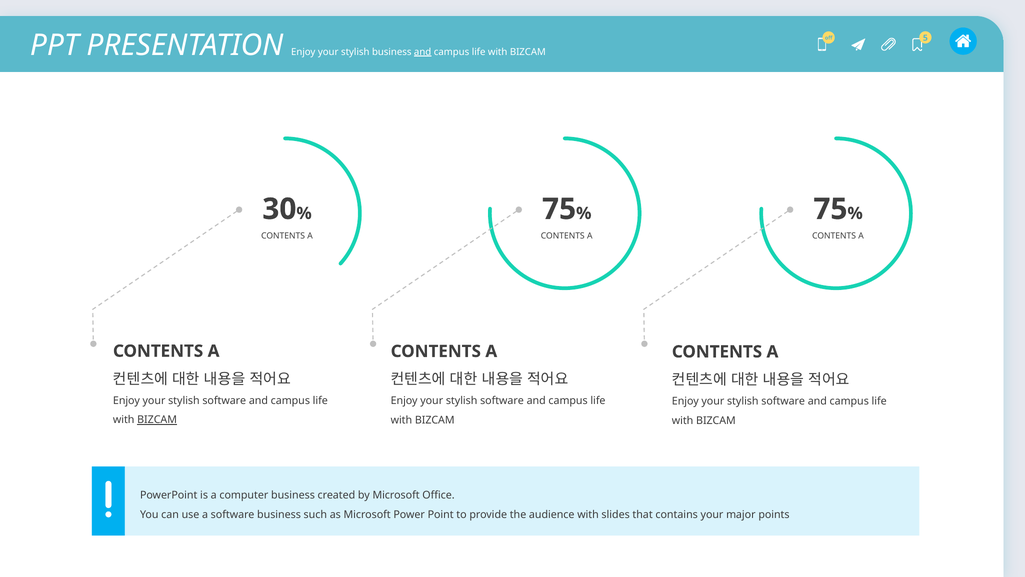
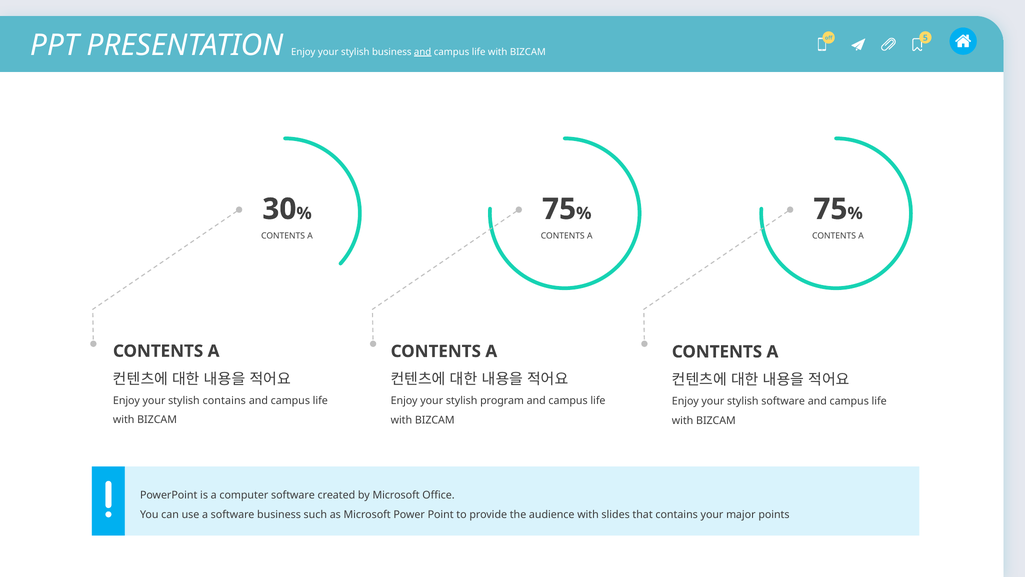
software: software -> contains (224, 400)
software: software -> program (502, 401)
BIZCAM underline: present -> none (157, 420)
computer business: business -> software (293, 495)
